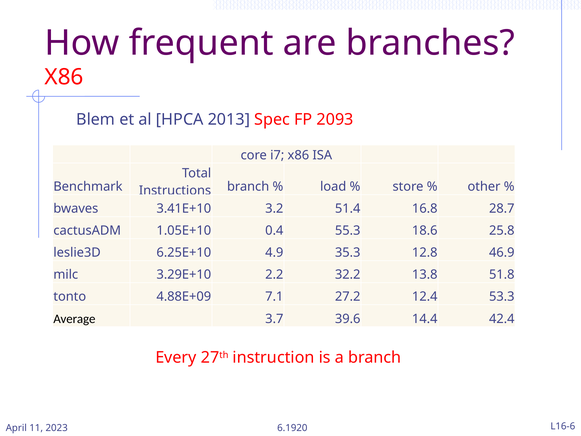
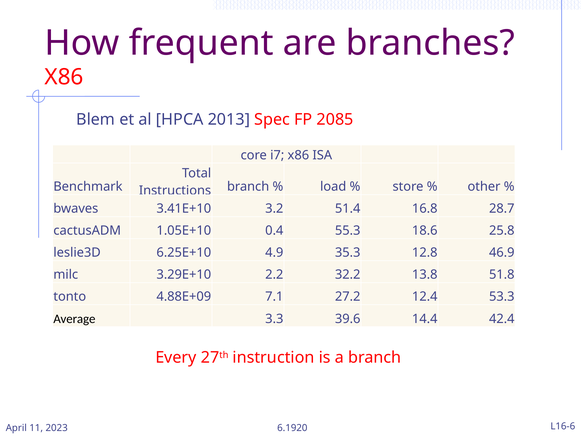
2093: 2093 -> 2085 (335, 119)
3.7: 3.7 -> 3.3 (274, 319)
